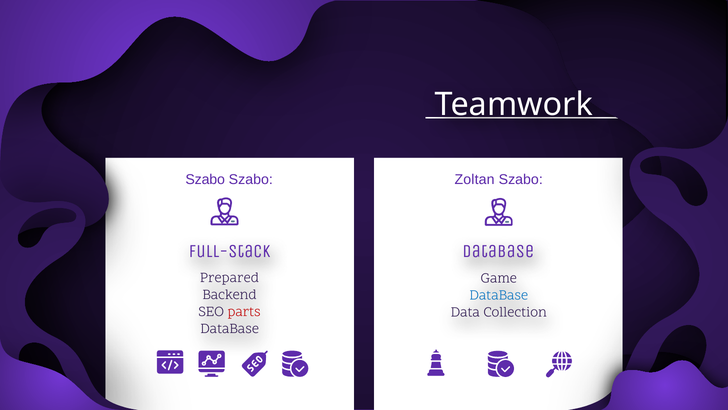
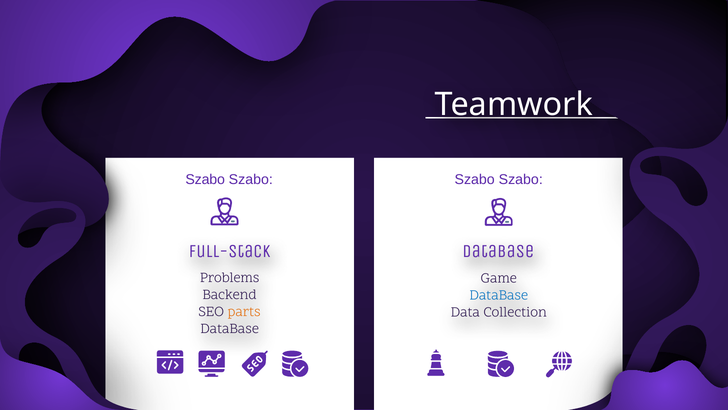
Zoltan: Zoltan -> Szabo (475, 179)
Prepared: Prepared -> Problems (230, 277)
parts colour: red -> orange (244, 311)
